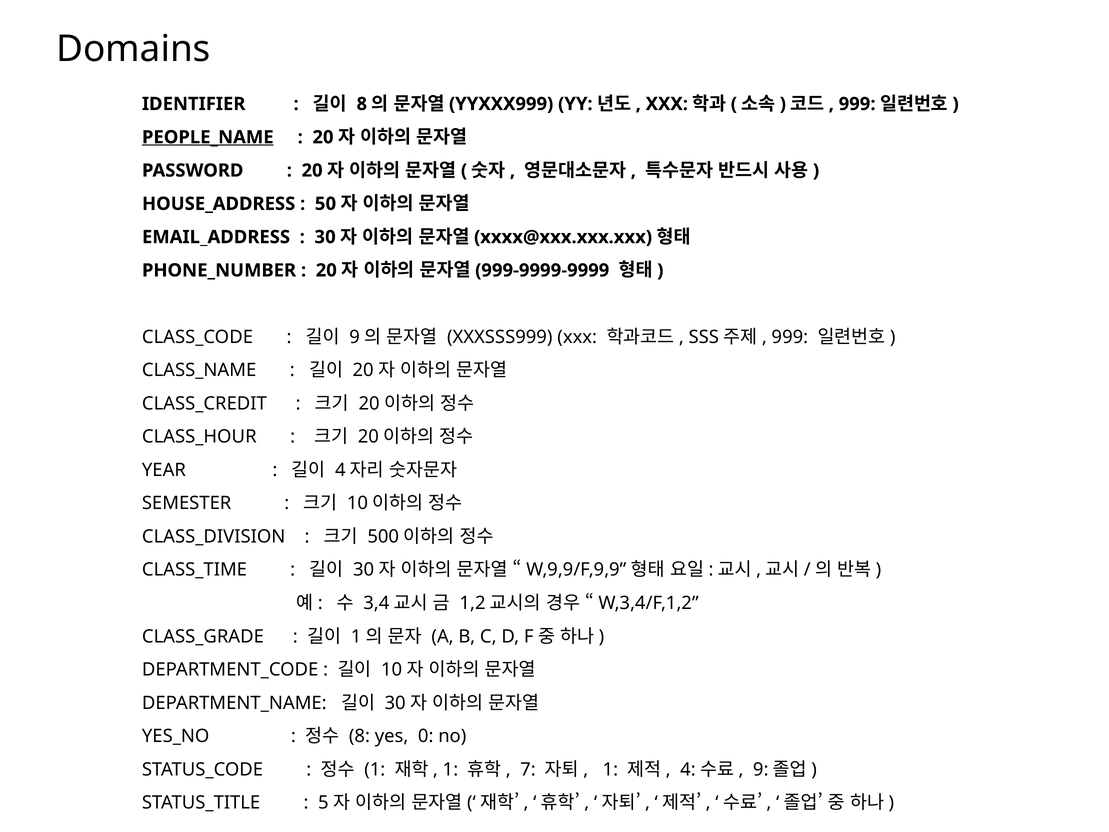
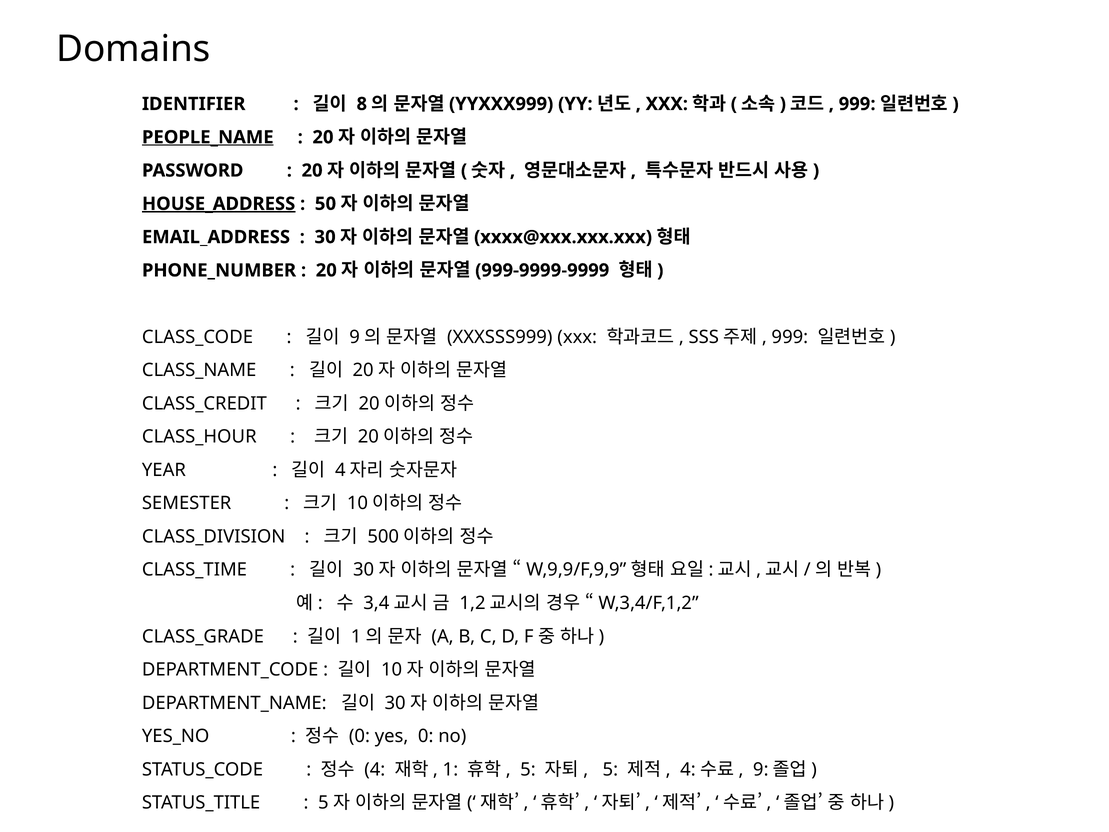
HOUSE_ADDRESS underline: none -> present (219, 204)
8: 8 -> 0 (359, 736)
1: 1 -> 4 (375, 769)
7: 7 -> 5 (528, 769)
1: 1 -> 5 (610, 769)
